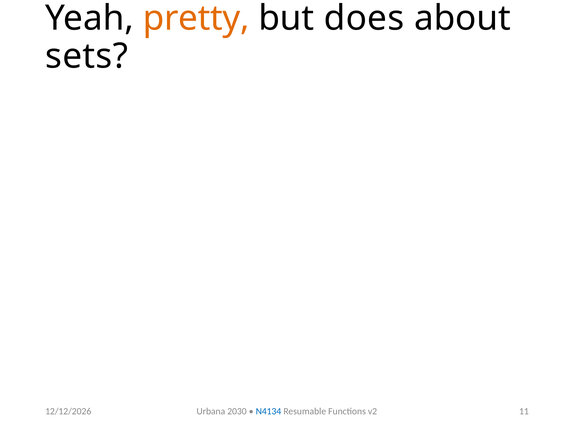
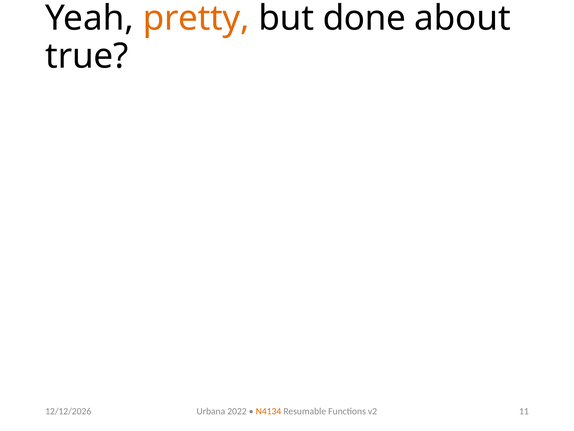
does: does -> done (364, 18)
sets: sets -> true (87, 56)
2030: 2030 -> 2022 (237, 411)
N4134 colour: blue -> orange (268, 411)
